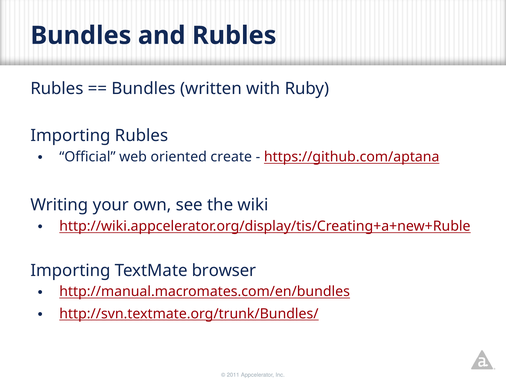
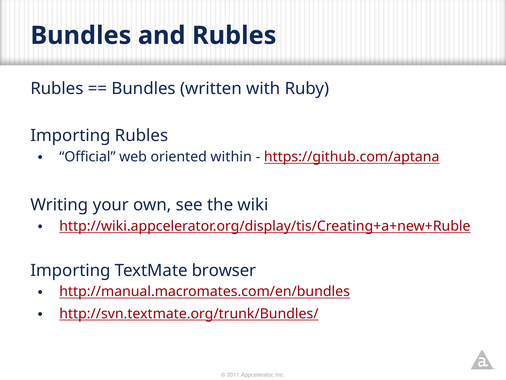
create: create -> within (231, 157)
